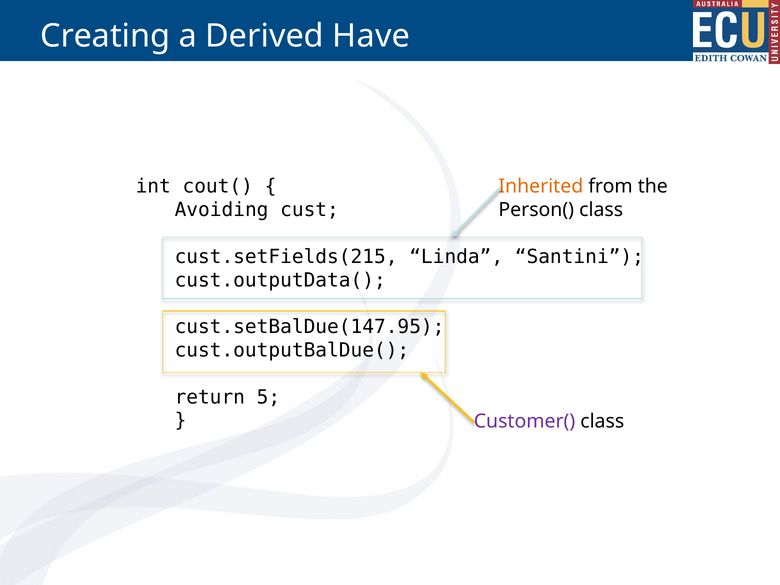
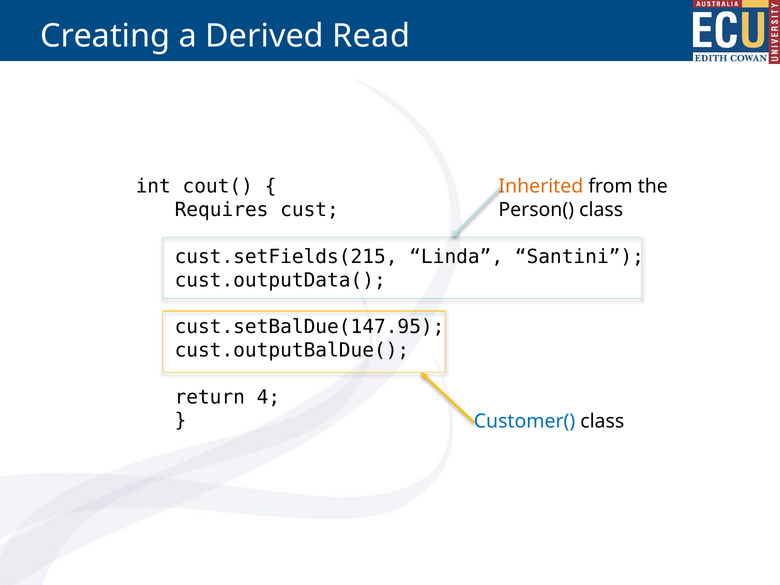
Have: Have -> Read (371, 36)
Avoiding: Avoiding -> Requires (222, 210)
5: 5 -> 4 (268, 397)
Customer( colour: purple -> blue (525, 421)
